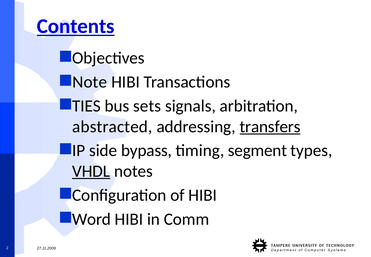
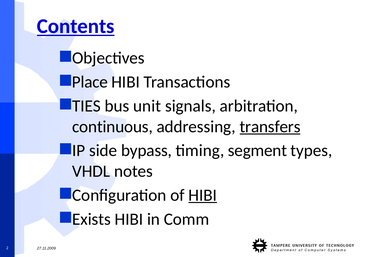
Note: Note -> Place (90, 82)
sets: sets -> unit (147, 106)
abstracted: abstracted -> continuous (112, 127)
VHDL underline: present -> none (91, 171)
HIBI underline: none -> present (203, 195)
Word: Word -> Exists (91, 219)
